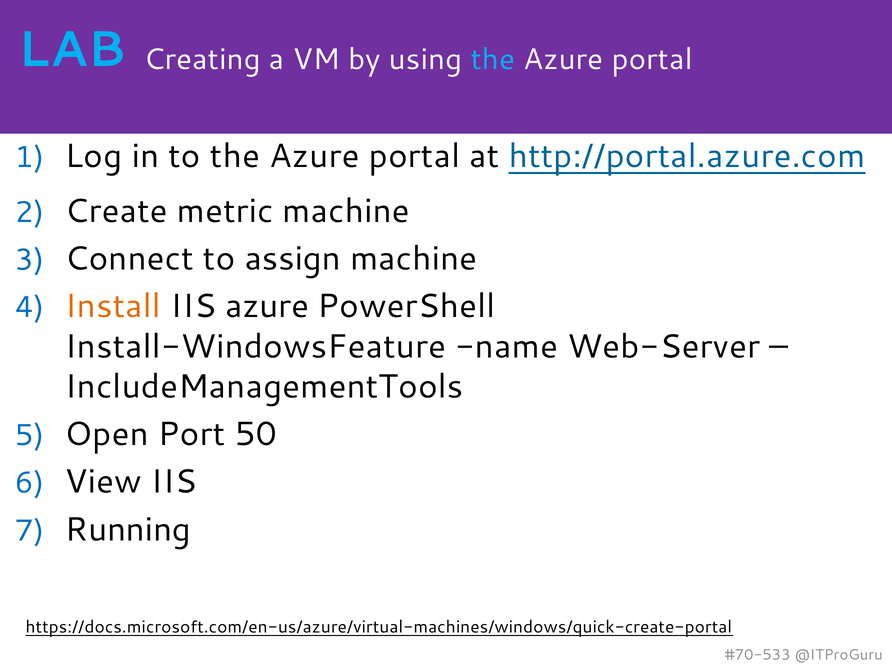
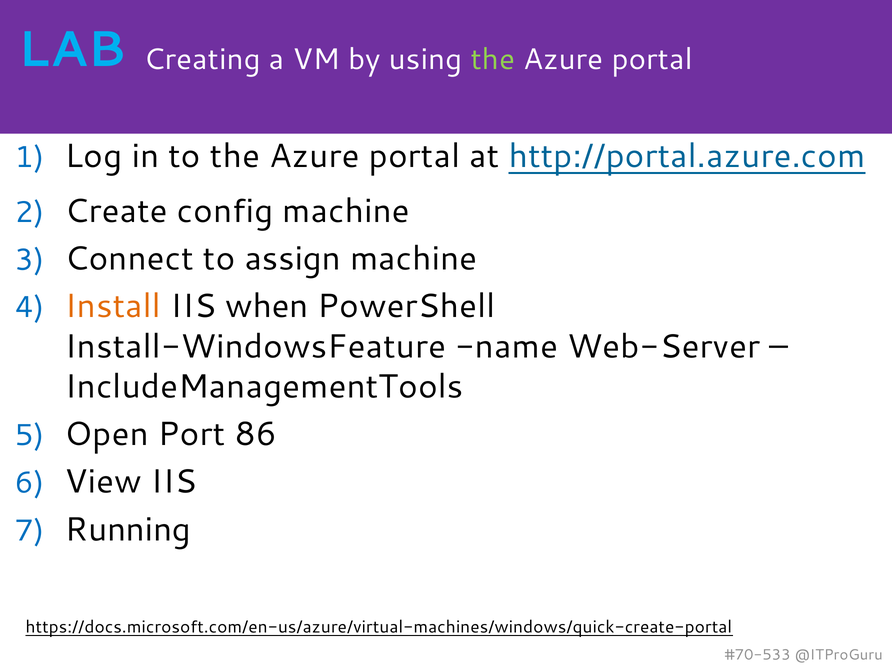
the colour: light blue -> light green (493, 59)
metric: metric -> config (225, 211)
IIS azure: azure -> when (267, 306)
50: 50 -> 86 (256, 434)
